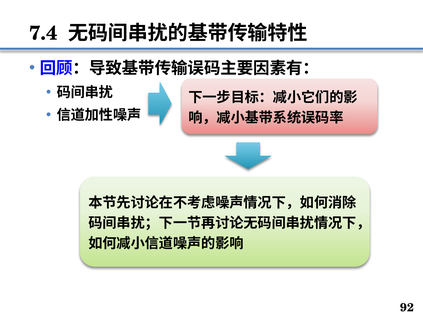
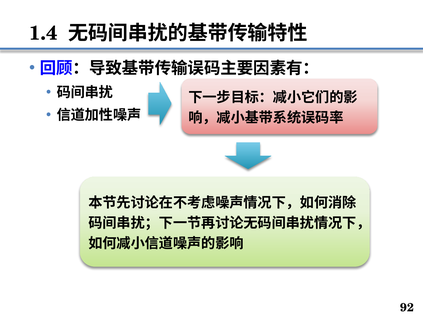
7.4: 7.4 -> 1.4 (43, 33)
